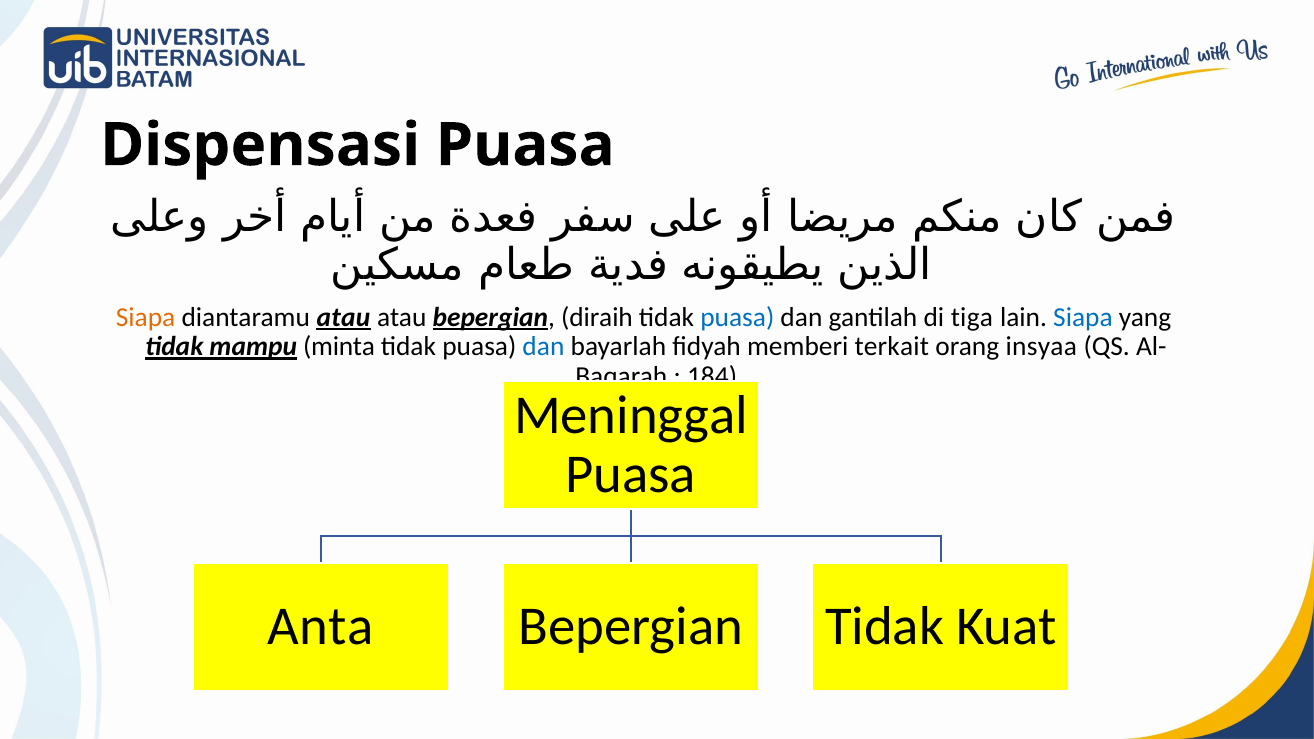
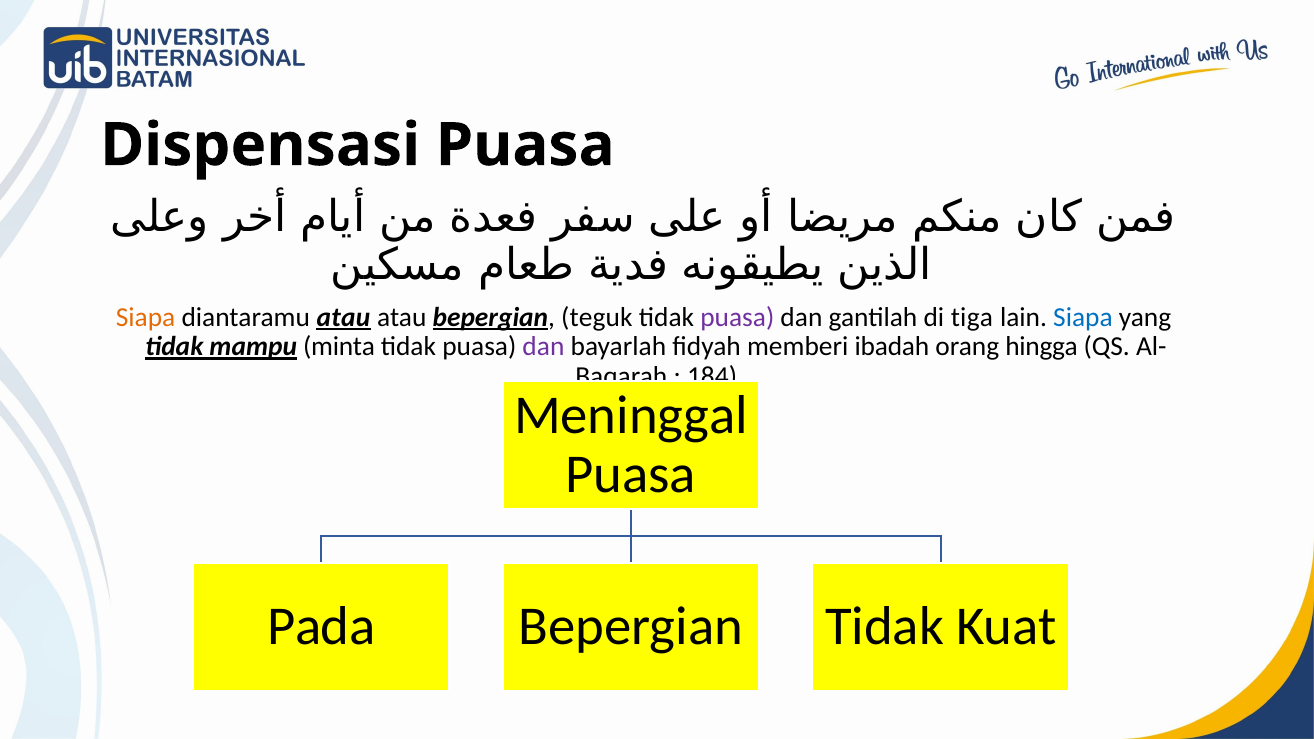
diraih: diraih -> teguk (597, 317)
puasa colour: blue -> purple (737, 317)
dan colour: blue -> purple (543, 347)
terkait: terkait -> ibadah (892, 347)
insyaa: insyaa -> hingga (1042, 347)
Anta: Anta -> Pada (321, 627)
